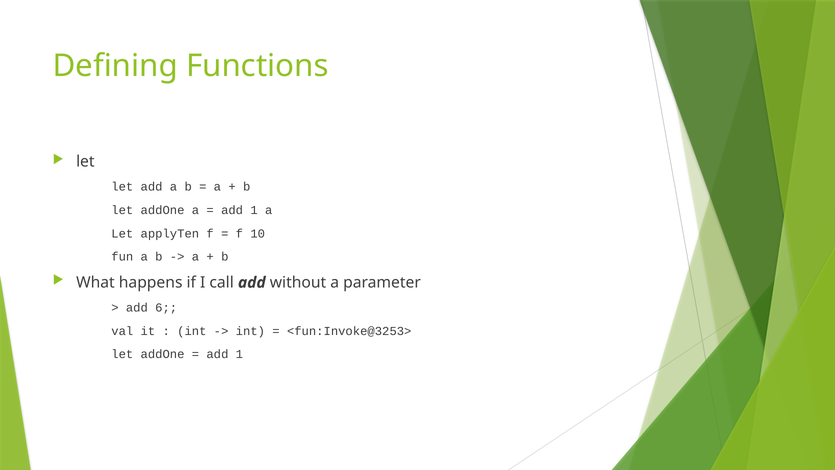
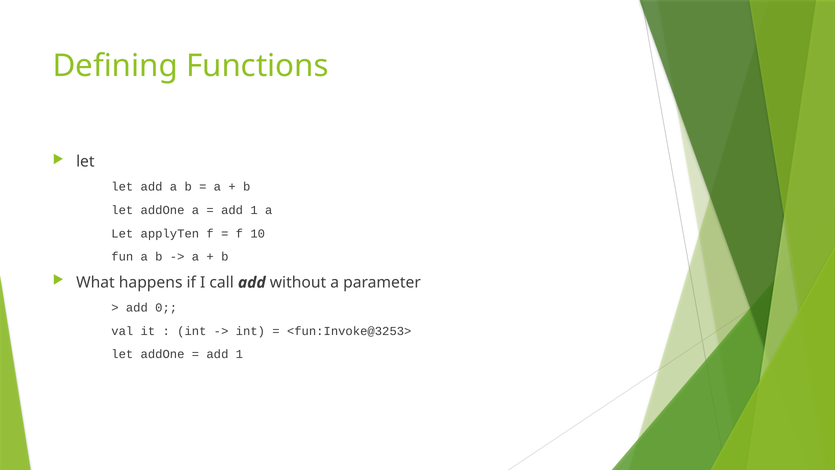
6: 6 -> 0 (166, 308)
